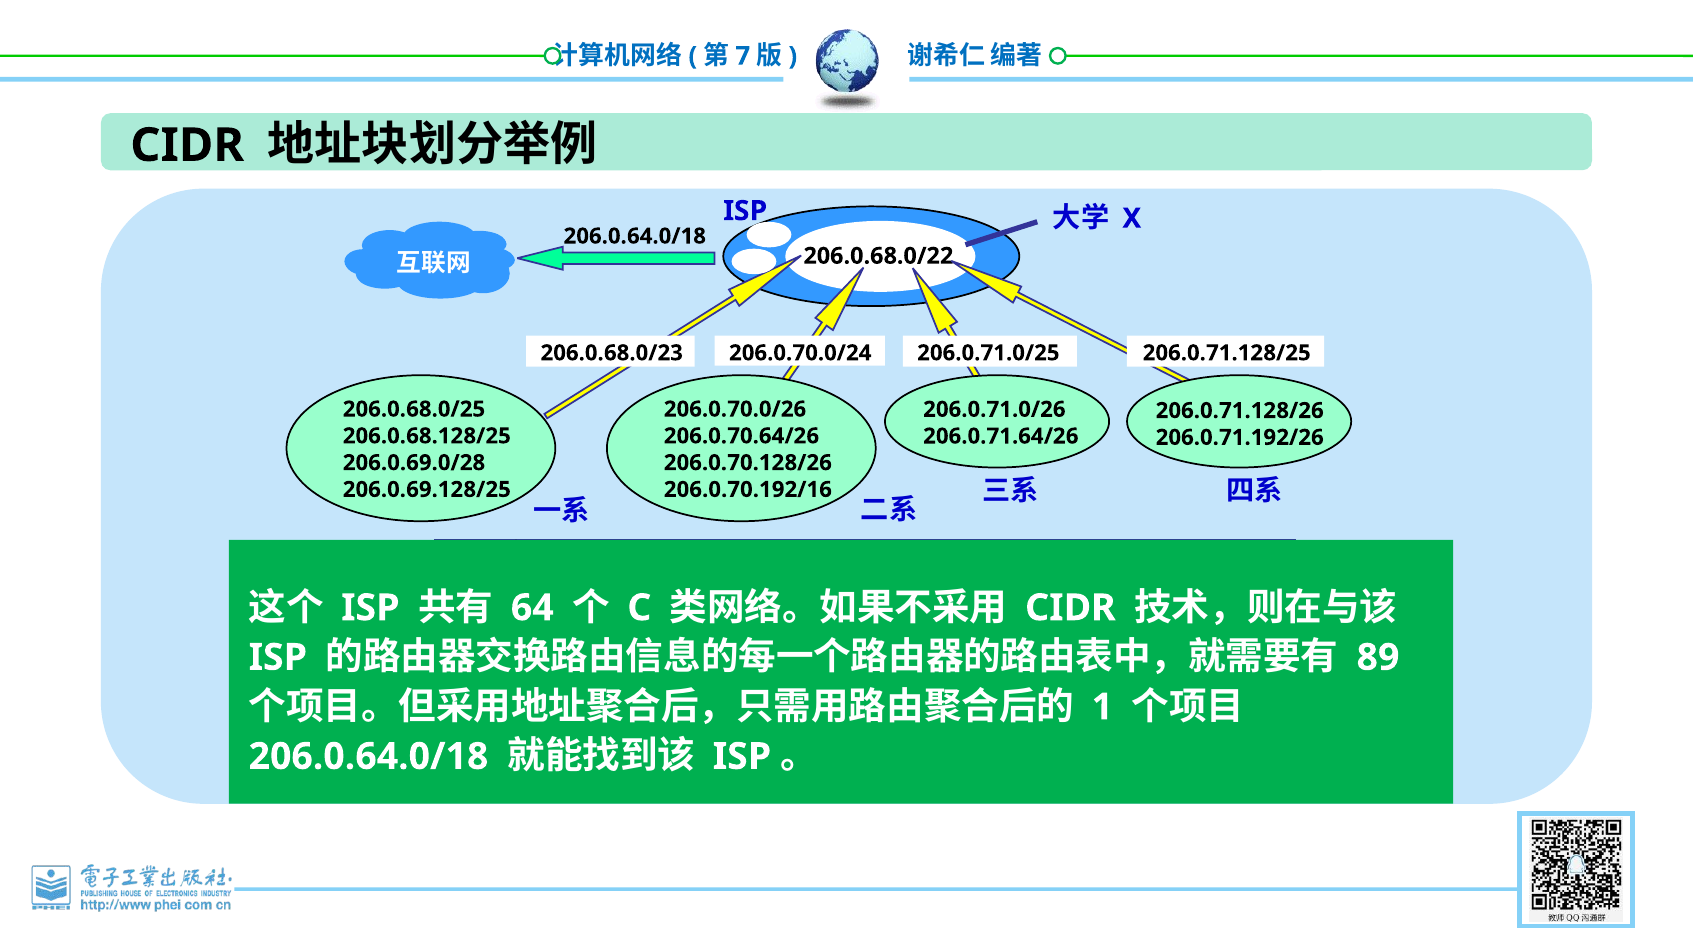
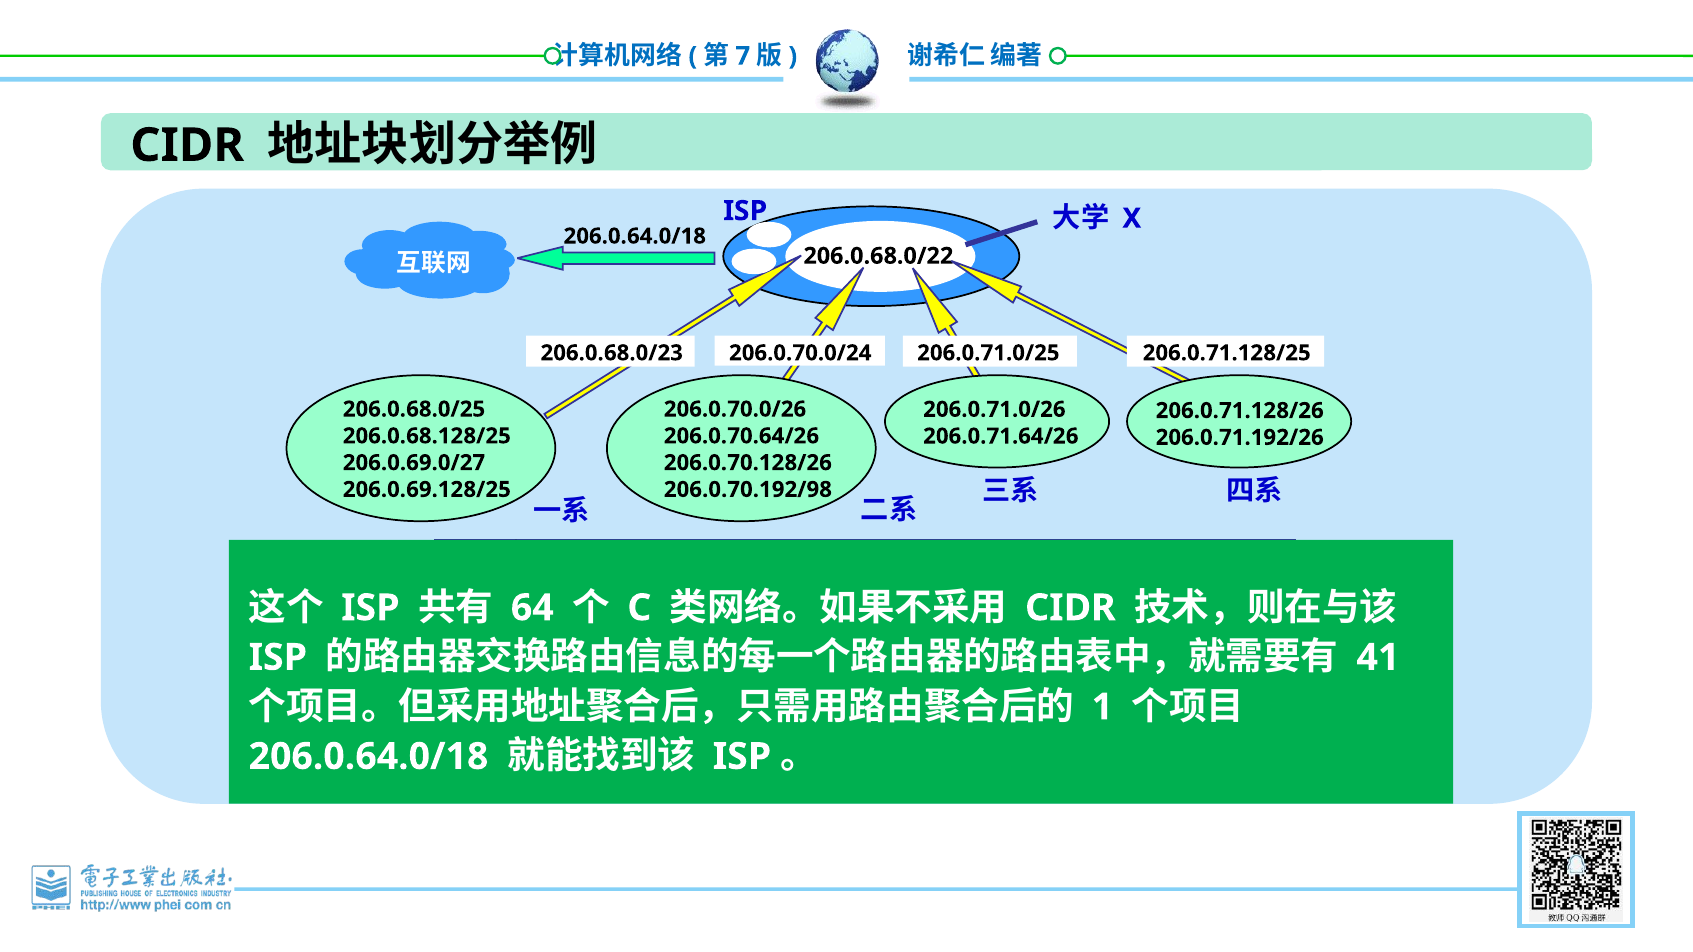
206.0.69.0/28: 206.0.69.0/28 -> 206.0.69.0/27 (414, 463)
206.0.70.192/16: 206.0.70.192/16 -> 206.0.70.192/98 (748, 490)
89: 89 -> 41 (1378, 658)
